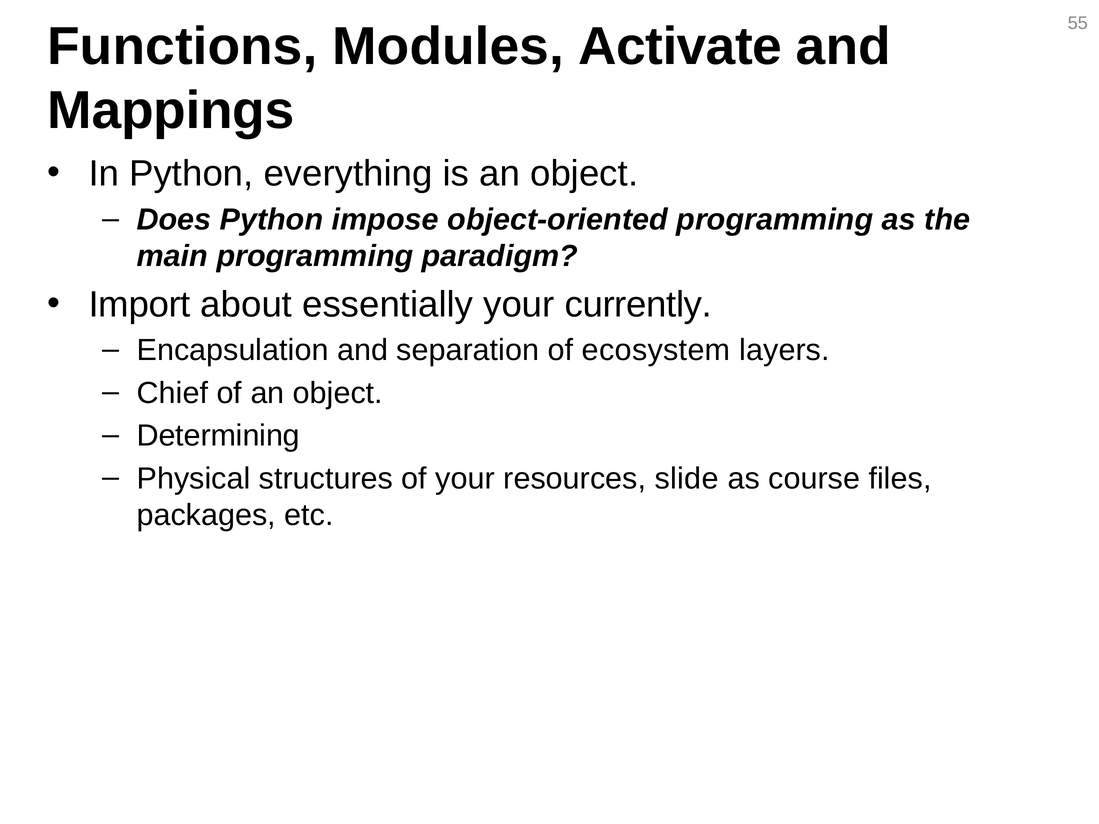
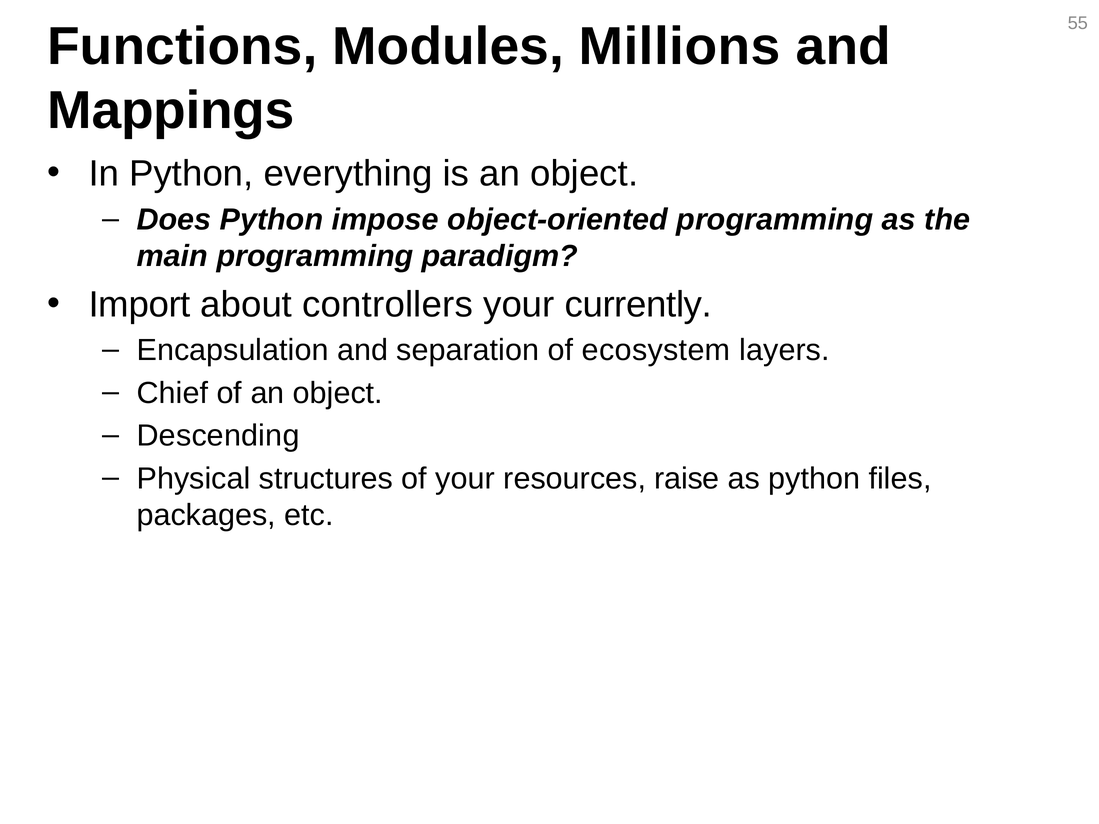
Activate: Activate -> Millions (680, 47)
essentially: essentially -> controllers (388, 305)
Determining: Determining -> Descending (218, 436)
slide: slide -> raise (687, 479)
as course: course -> python (814, 479)
